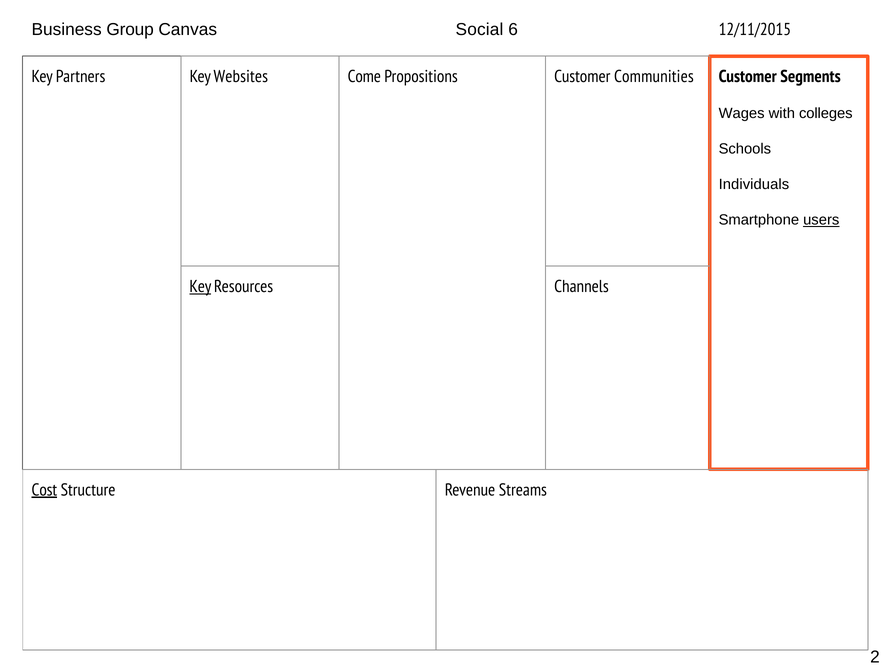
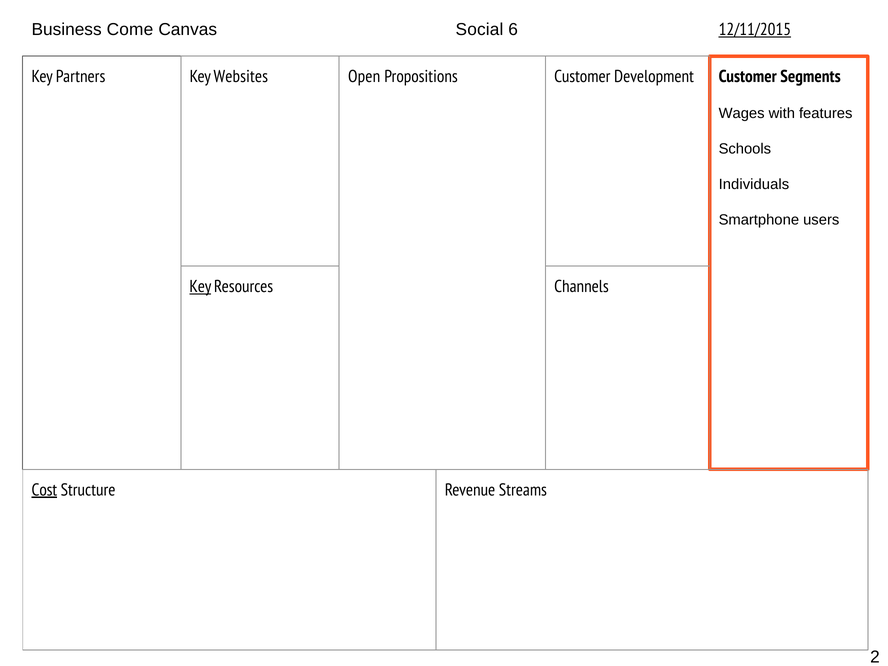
Group: Group -> Come (130, 30)
12/11/2015 underline: none -> present (755, 30)
Come: Come -> Open (364, 77)
Communities: Communities -> Development (654, 77)
colleges: colleges -> features (826, 113)
users underline: present -> none (821, 220)
